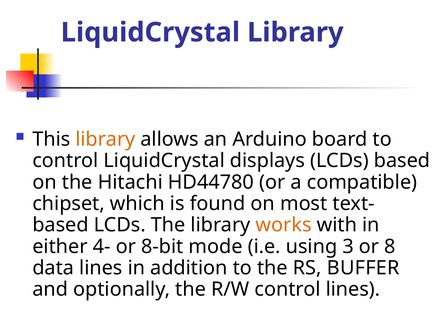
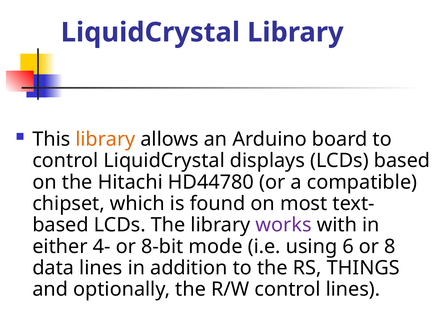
works colour: orange -> purple (284, 225)
3: 3 -> 6 (348, 247)
BUFFER: BUFFER -> THINGS (363, 268)
